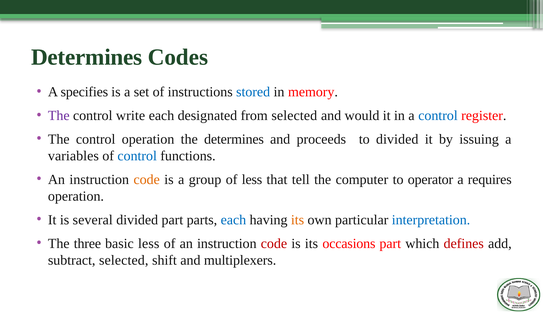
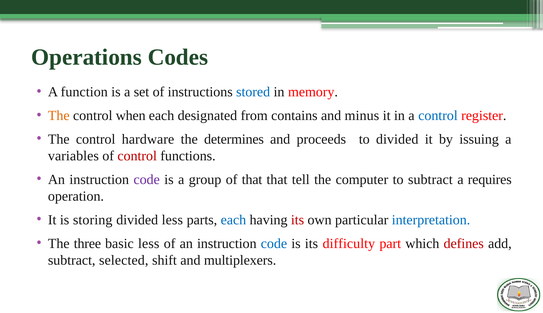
Determines: Determines -> Operations (87, 57)
specifies: specifies -> function (84, 92)
The colour: purple -> orange (59, 116)
write: write -> when (131, 116)
from selected: selected -> contains (294, 116)
would: would -> minus (362, 116)
control operation: operation -> hardware (148, 139)
control colour: blue -> red (137, 156)
code colour: orange -> purple (147, 180)
of less: less -> that (252, 180)
to operator: operator -> subtract (430, 180)
several: several -> storing (93, 220)
divided part: part -> less (172, 220)
its colour: orange -> red (298, 220)
code colour: red -> blue (274, 244)
occasions: occasions -> difficulty (349, 244)
